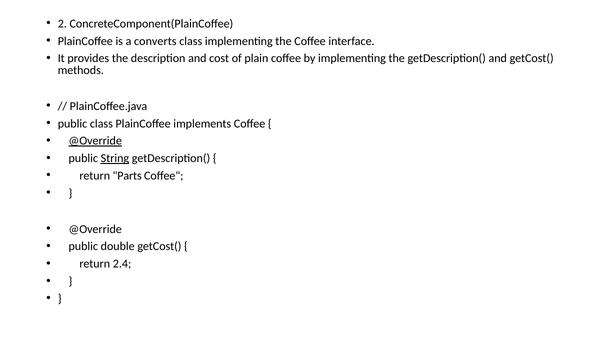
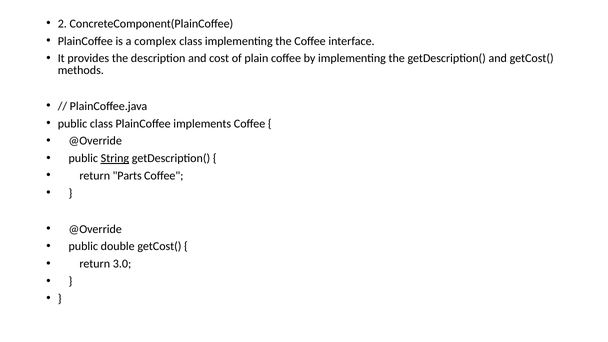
converts: converts -> complex (155, 41)
@Override underline: present -> none (95, 141)
2.4: 2.4 -> 3.0 (122, 264)
